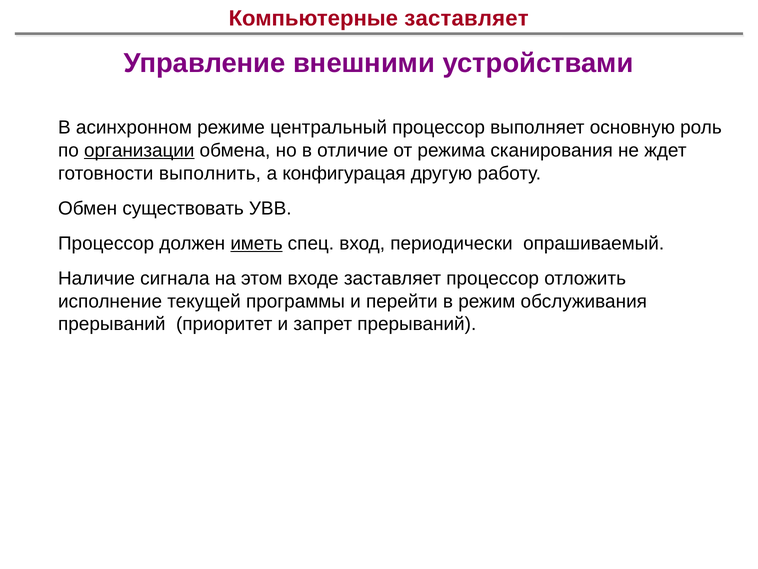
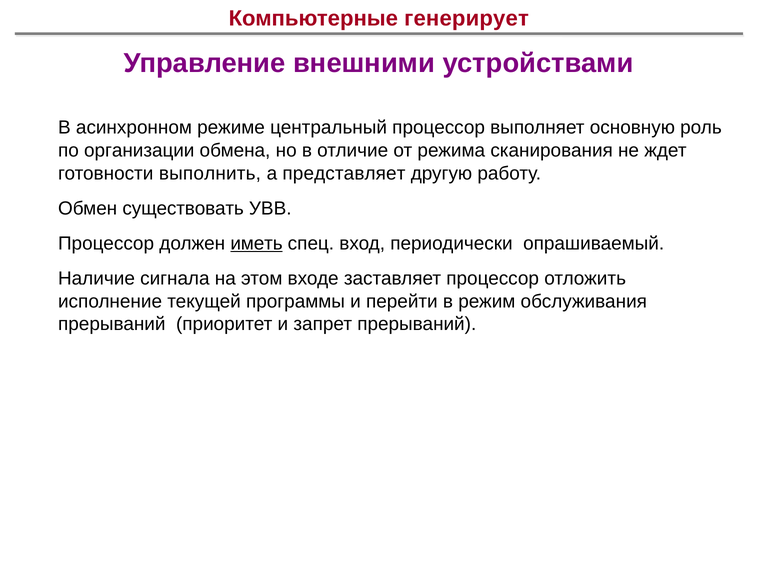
Компьютерные заставляет: заставляет -> генерирует (466, 19)
организации underline: present -> none (139, 150)
конфигурацая: конфигурацая -> представляет (344, 173)
